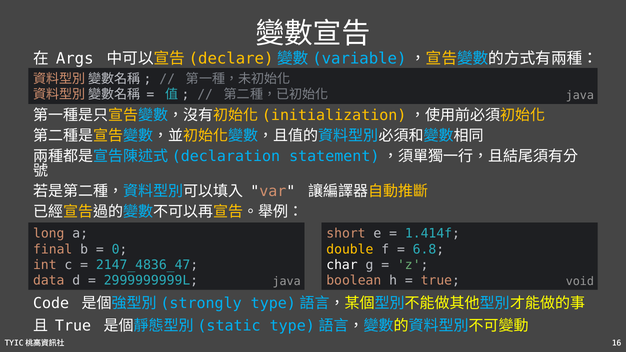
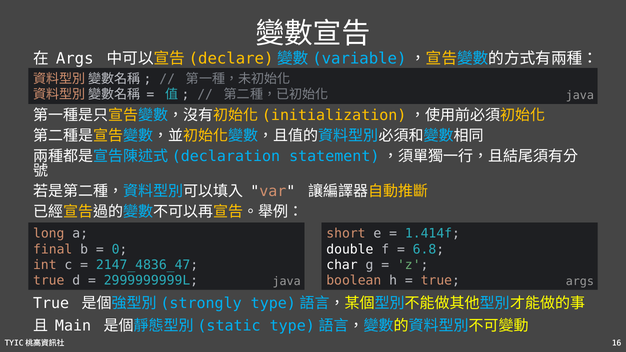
double colour: yellow -> white (350, 249)
data: data -> true (49, 281)
true void: void -> args (580, 281)
Code: Code -> True (51, 303)
True: True -> Main (73, 326)
